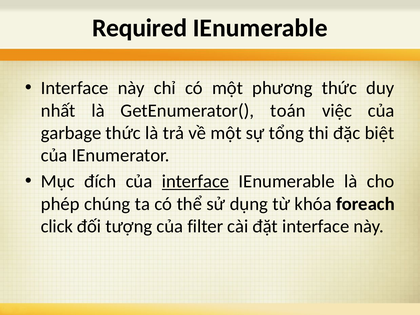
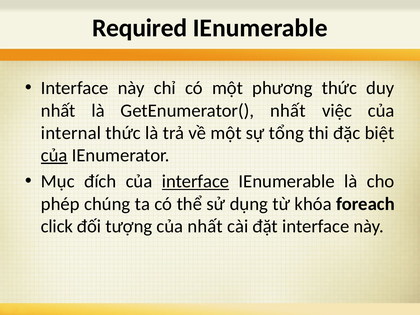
GetEnumerator( toán: toán -> nhất (288, 111)
garbage: garbage -> internal (71, 133)
của underline: none -> present (54, 155)
của filter: filter -> nhất (205, 226)
